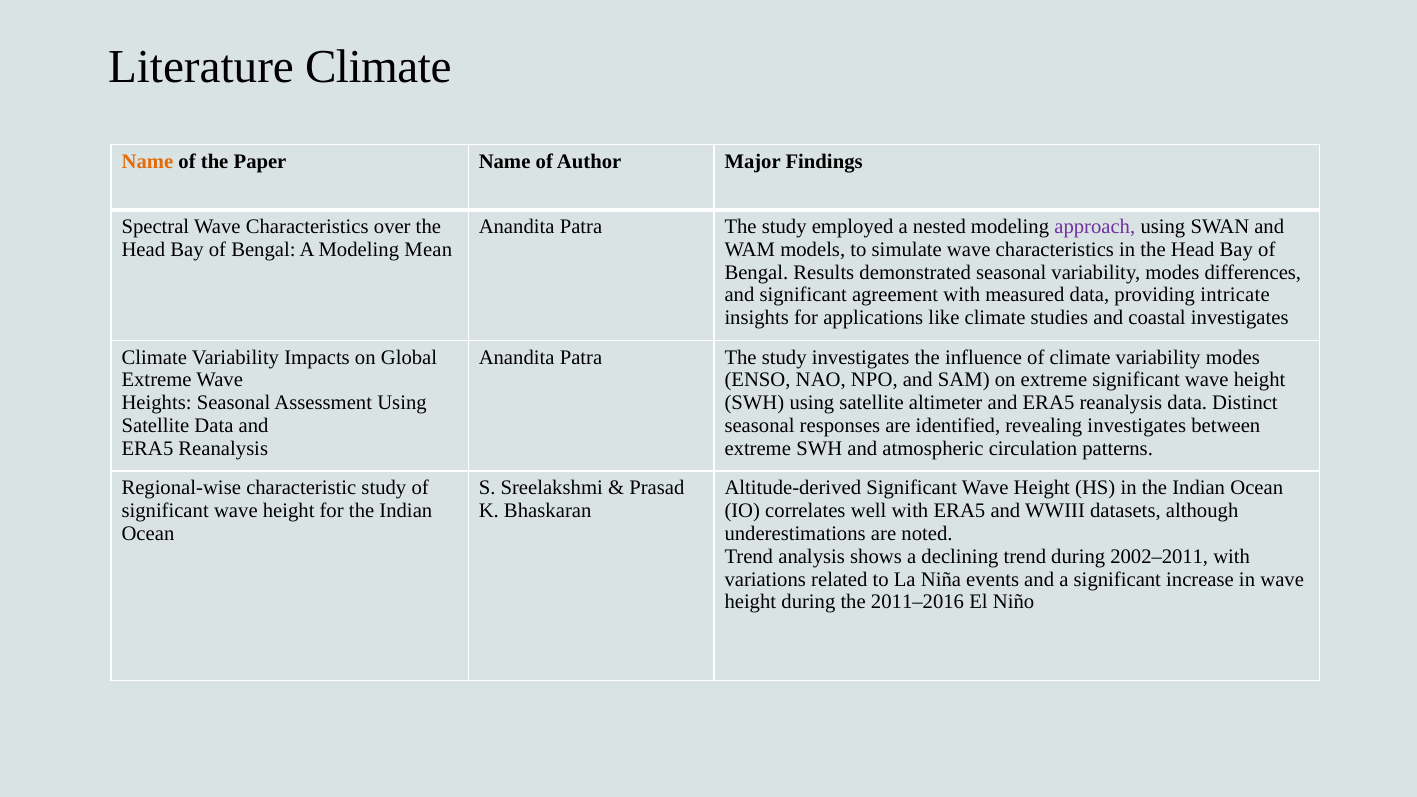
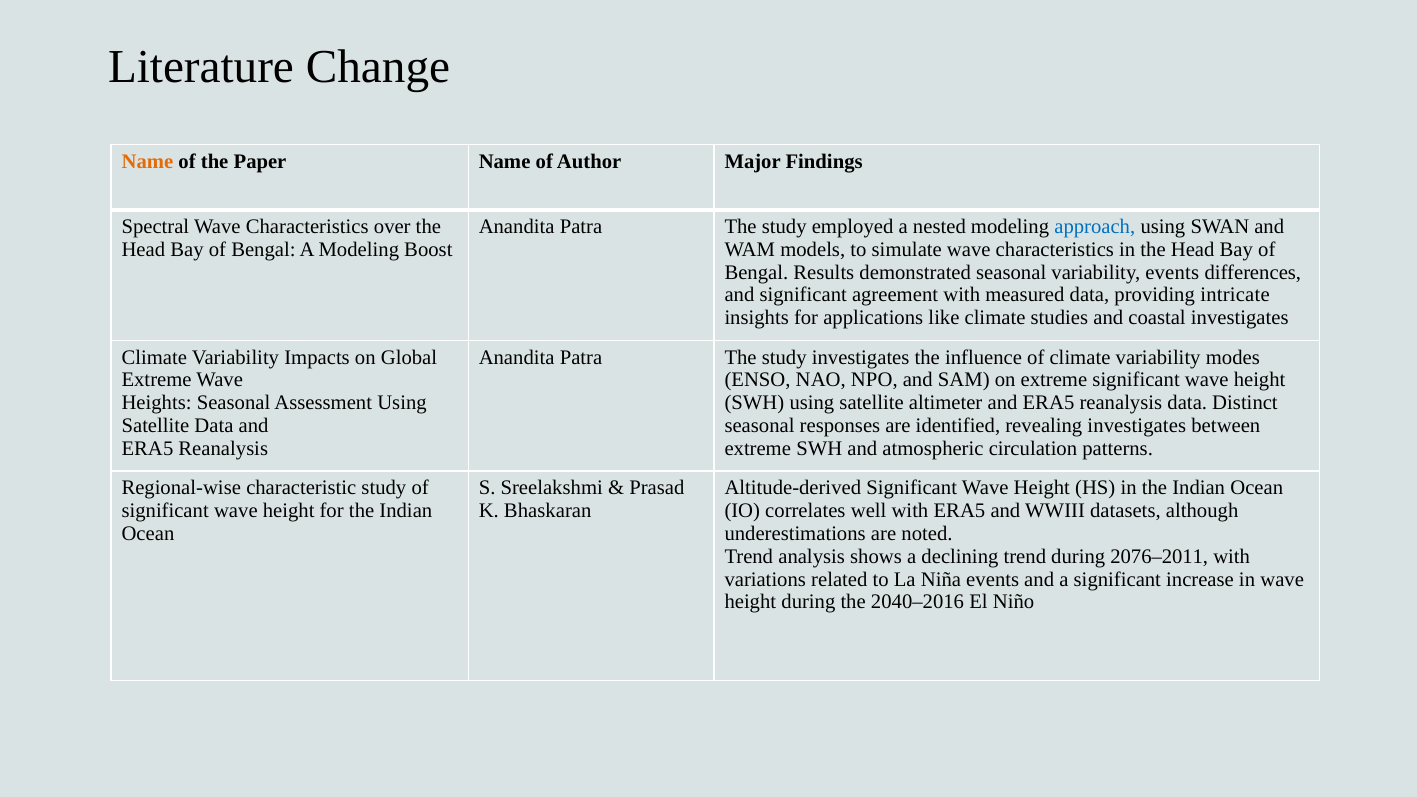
Literature Climate: Climate -> Change (378, 67)
approach colour: purple -> blue (1095, 227)
Mean: Mean -> Boost (428, 249)
seasonal variability modes: modes -> events (1172, 272)
2002–2011: 2002–2011 -> 2076–2011 (1159, 556)
2011–2016: 2011–2016 -> 2040–2016 (918, 602)
